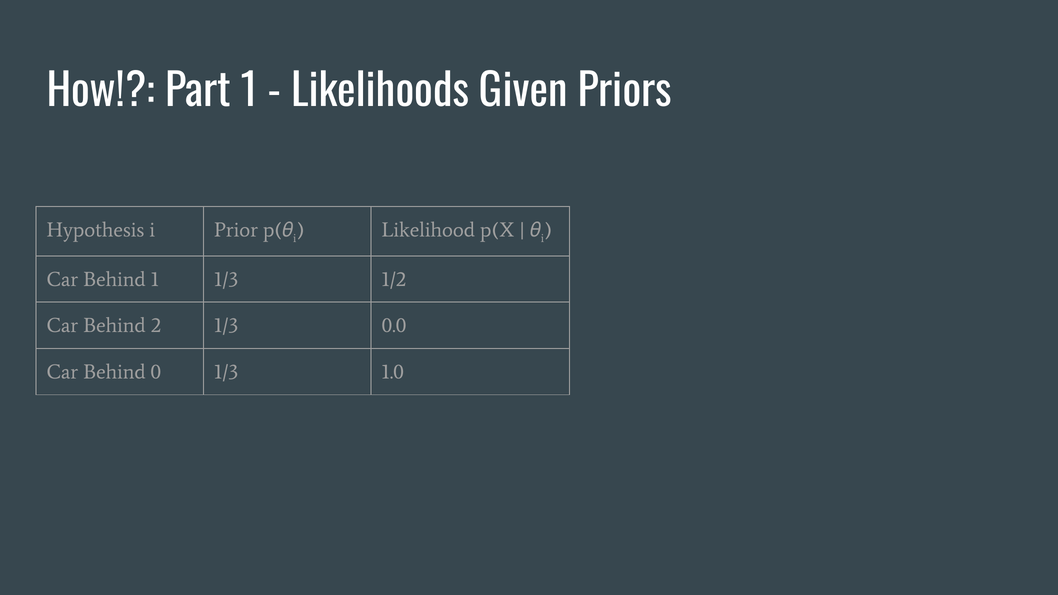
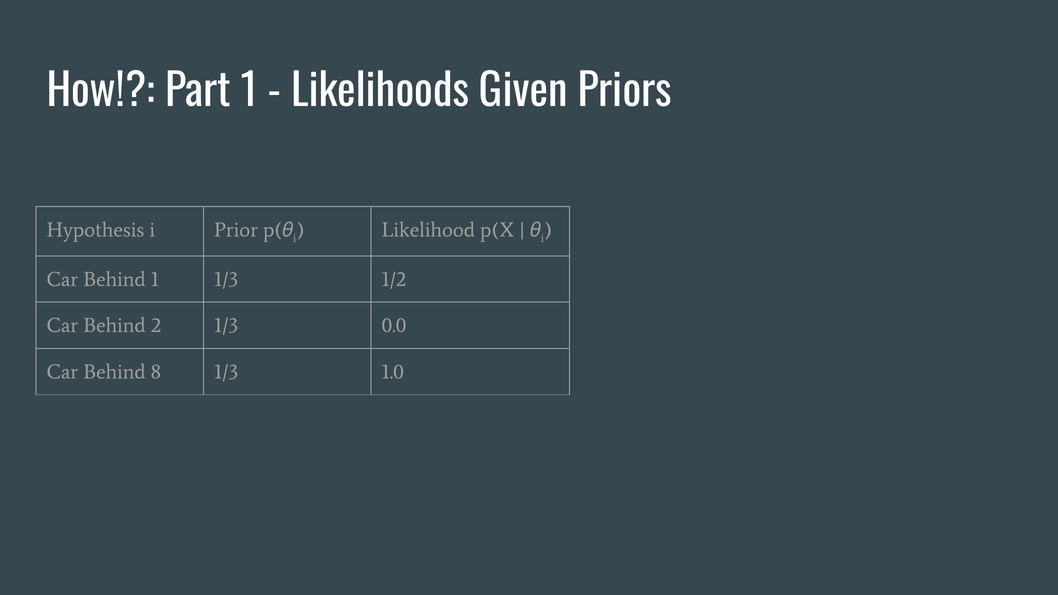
0: 0 -> 8 (156, 372)
